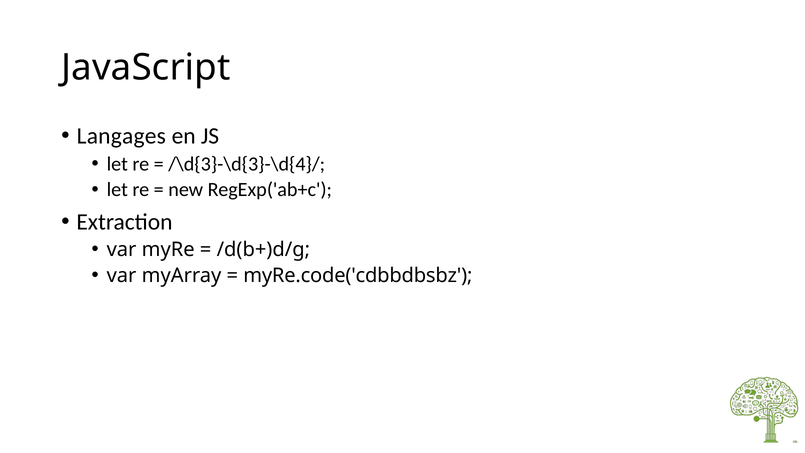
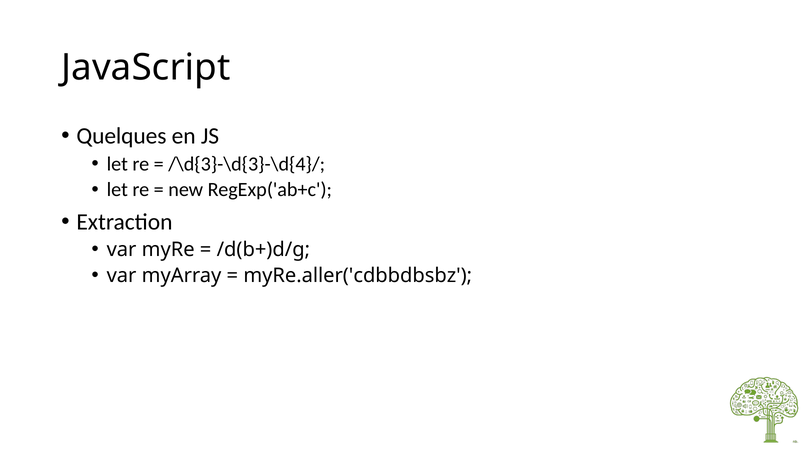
Langages: Langages -> Quelques (121, 136)
myRe.code('cdbbdbsbz: myRe.code('cdbbdbsbz -> myRe.aller('cdbbdbsbz (358, 275)
